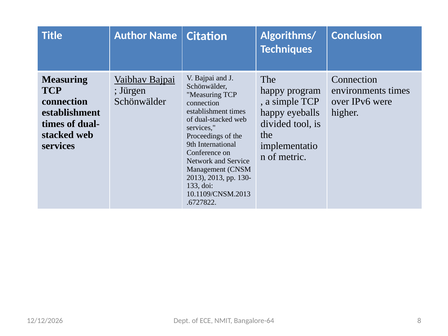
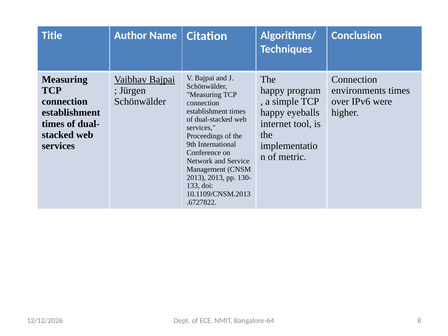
divided: divided -> internet (276, 124)
